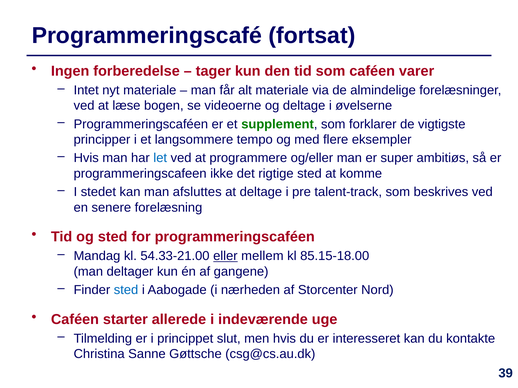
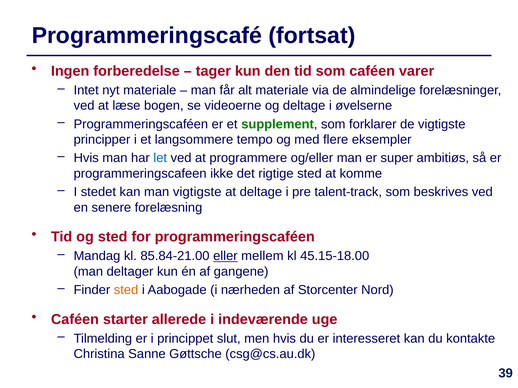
man afsluttes: afsluttes -> vigtigste (197, 192)
54.33-21.00: 54.33-21.00 -> 85.84-21.00 (175, 256)
85.15-18.00: 85.15-18.00 -> 45.15-18.00 (335, 256)
sted colour: blue -> orange (126, 290)
